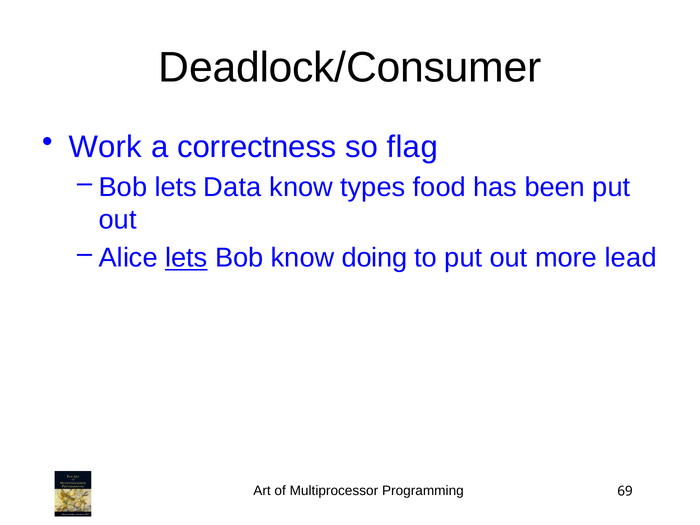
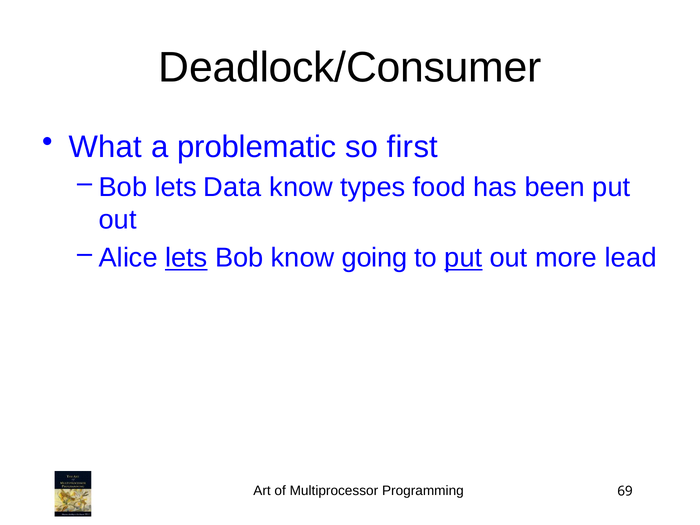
Work: Work -> What (105, 147)
correctness: correctness -> problematic (257, 147)
flag: flag -> first (412, 147)
doing: doing -> going (374, 258)
put underline: none -> present (463, 258)
